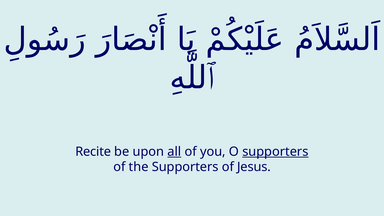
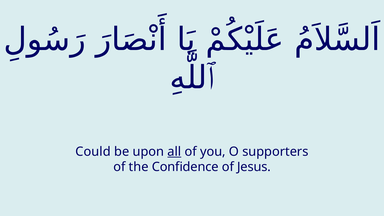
Recite: Recite -> Could (93, 152)
supporters underline: present -> none (275, 152)
the Supporters: Supporters -> Confidence (185, 167)
